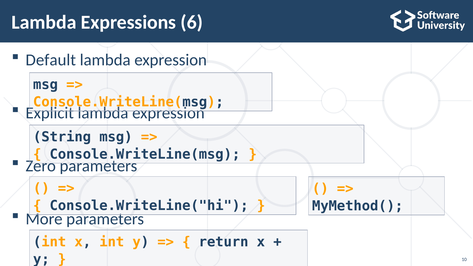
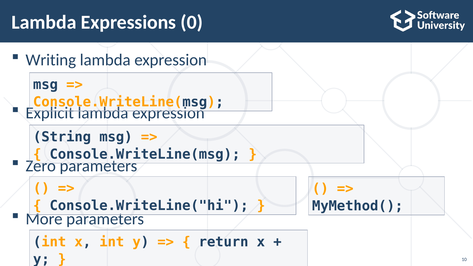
6: 6 -> 0 (192, 22)
Default: Default -> Writing (51, 60)
